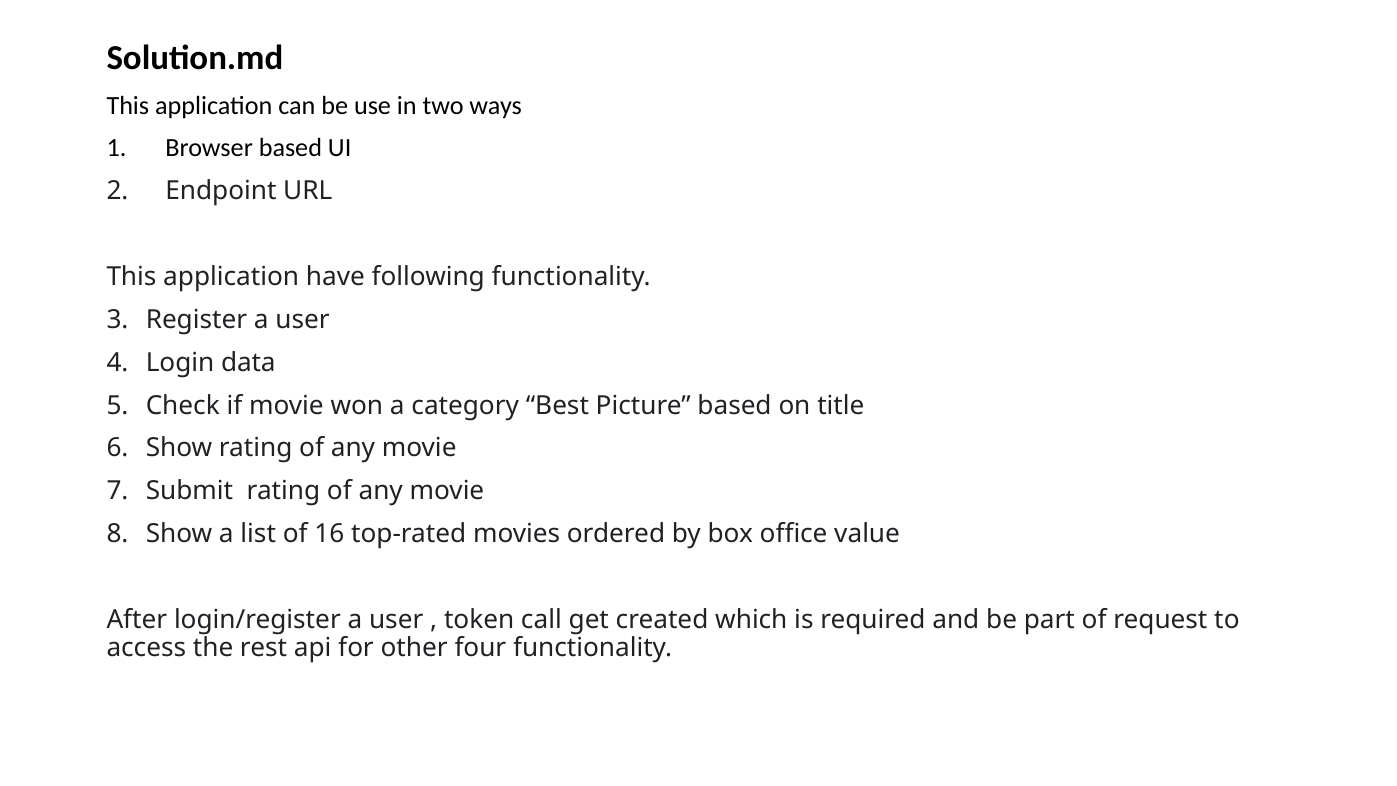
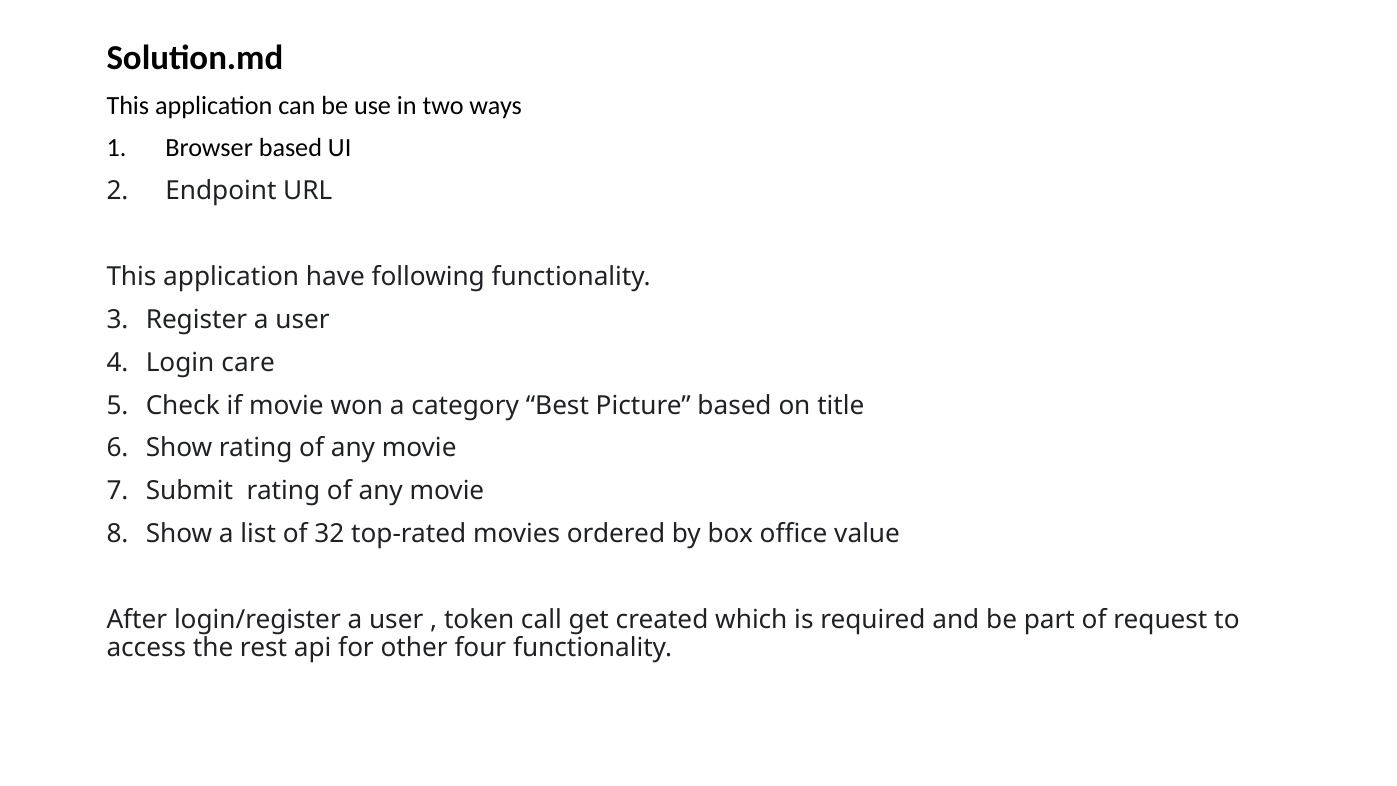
data: data -> care (248, 362)
16: 16 -> 32 (329, 534)
